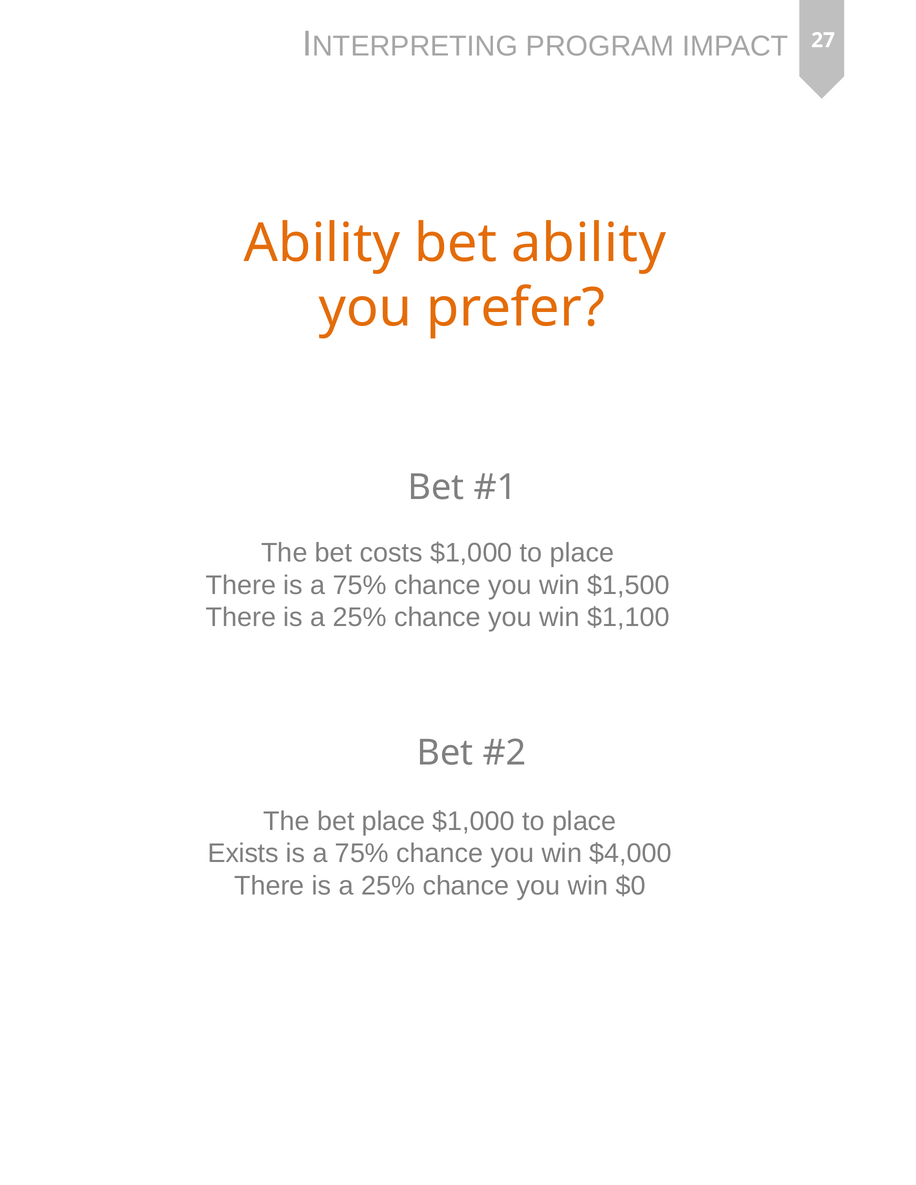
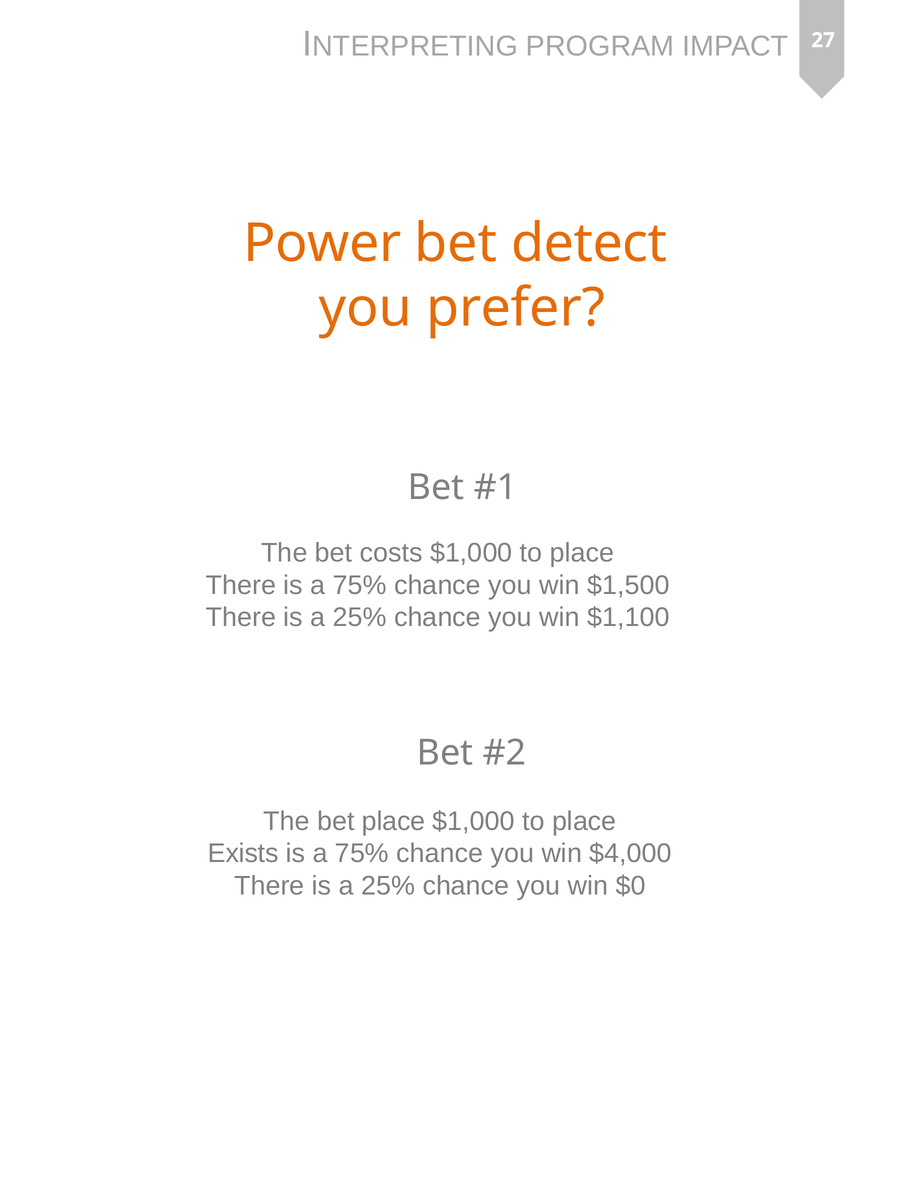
Ability: Ability -> Power (322, 244)
bet ability: ability -> detect (589, 244)
